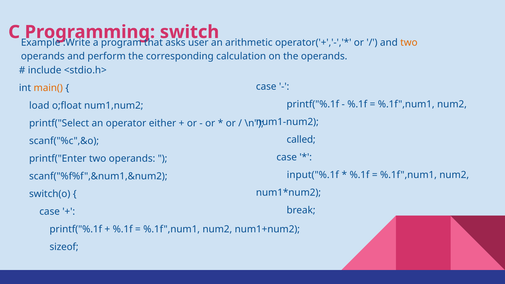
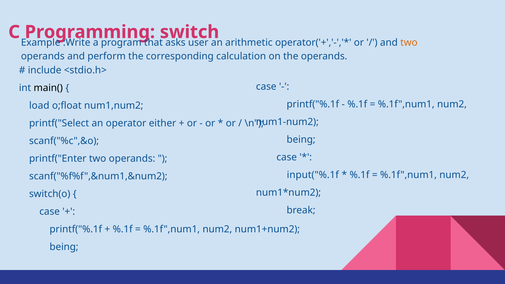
main( colour: orange -> black (48, 88)
called: called -> being (301, 140)
sizeof: sizeof -> being (64, 247)
